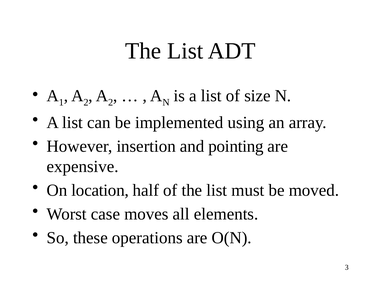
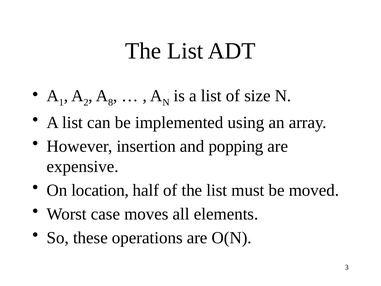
2: 2 -> 8 (111, 102)
pointing: pointing -> popping (236, 146)
